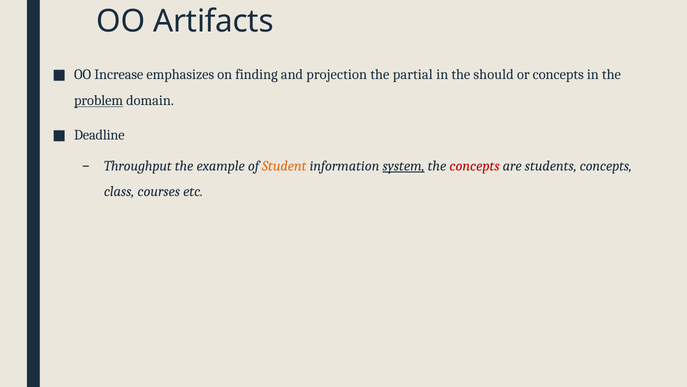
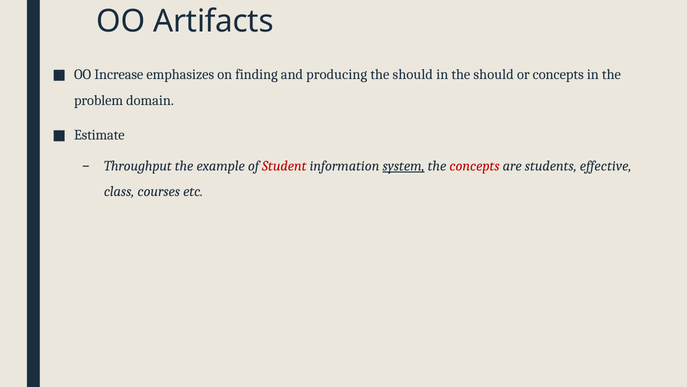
projection: projection -> producing (337, 75)
partial: partial -> should (413, 75)
problem underline: present -> none (99, 100)
Deadline: Deadline -> Estimate (99, 135)
Student colour: orange -> red (284, 166)
students concepts: concepts -> effective (606, 166)
